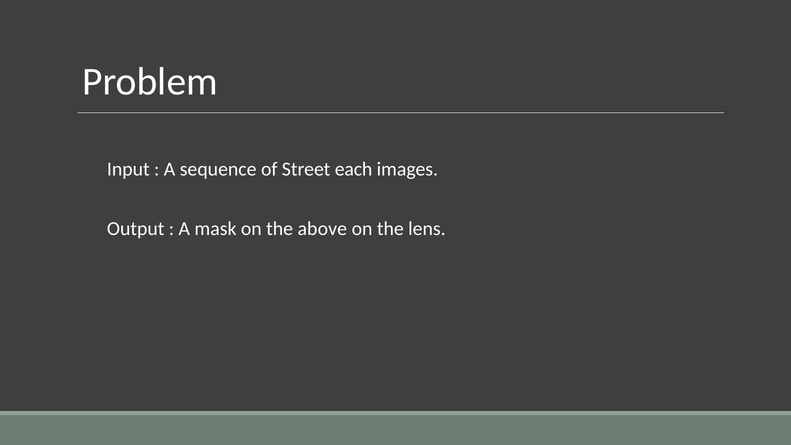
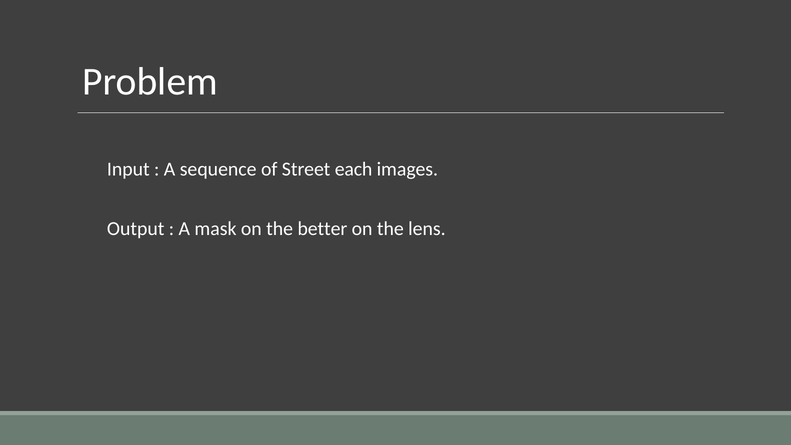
above: above -> better (322, 229)
